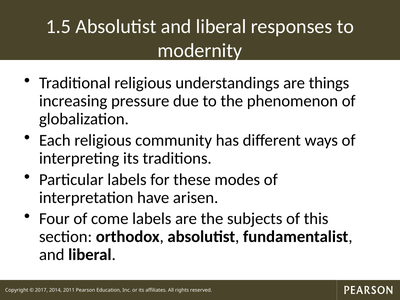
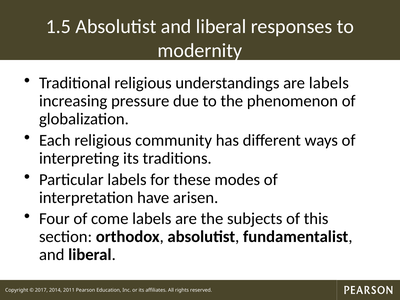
are things: things -> labels (329, 83)
